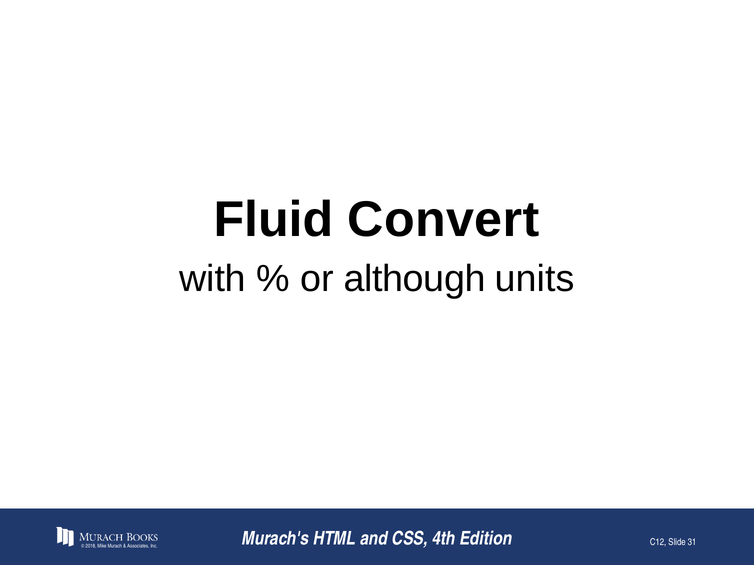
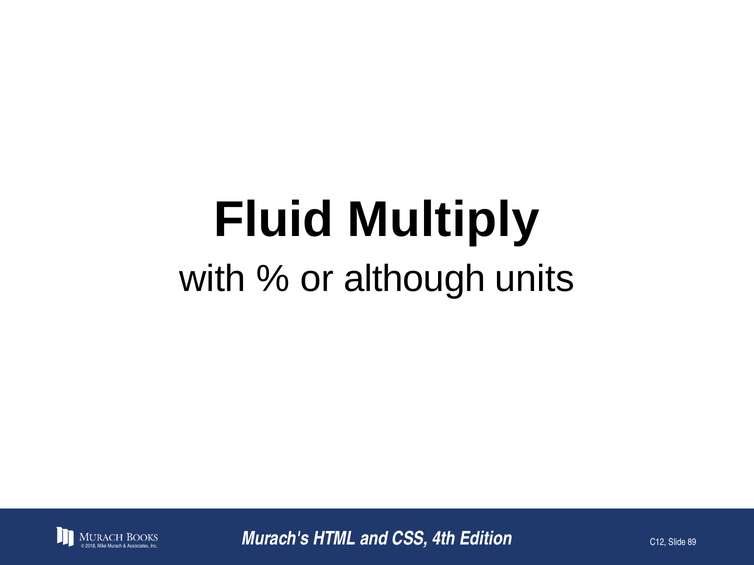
Convert: Convert -> Multiply (443, 220)
31: 31 -> 89 (692, 543)
